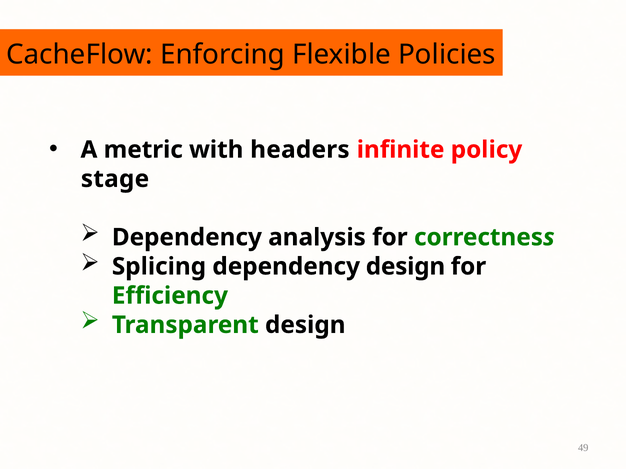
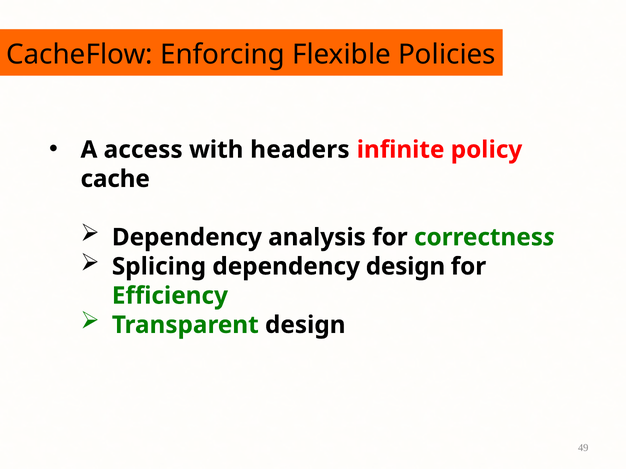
metric: metric -> access (143, 150)
stage: stage -> cache (115, 179)
